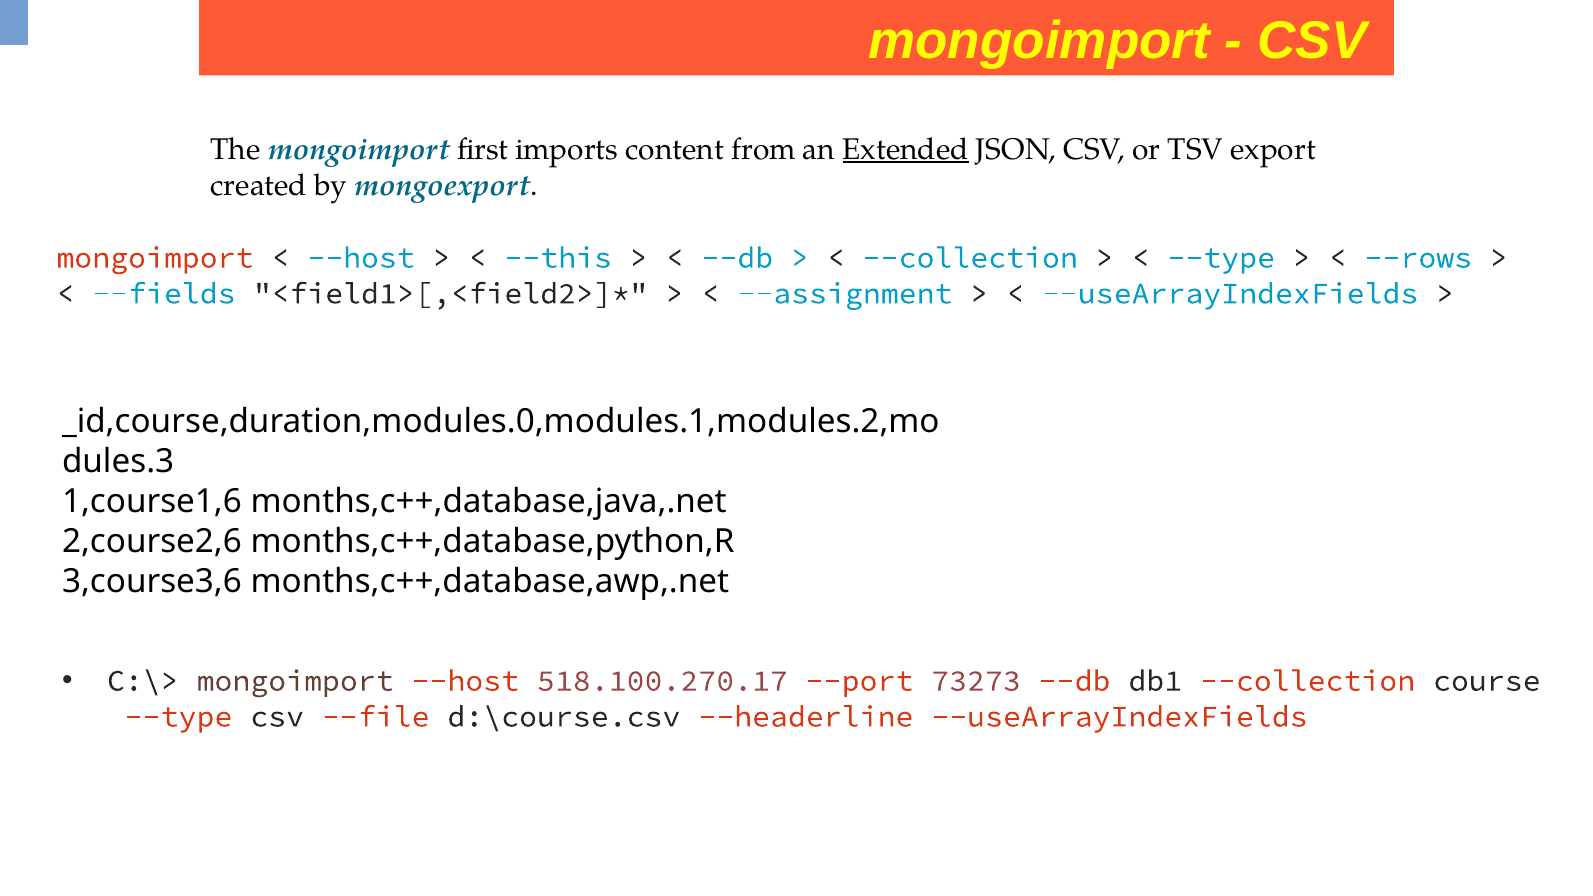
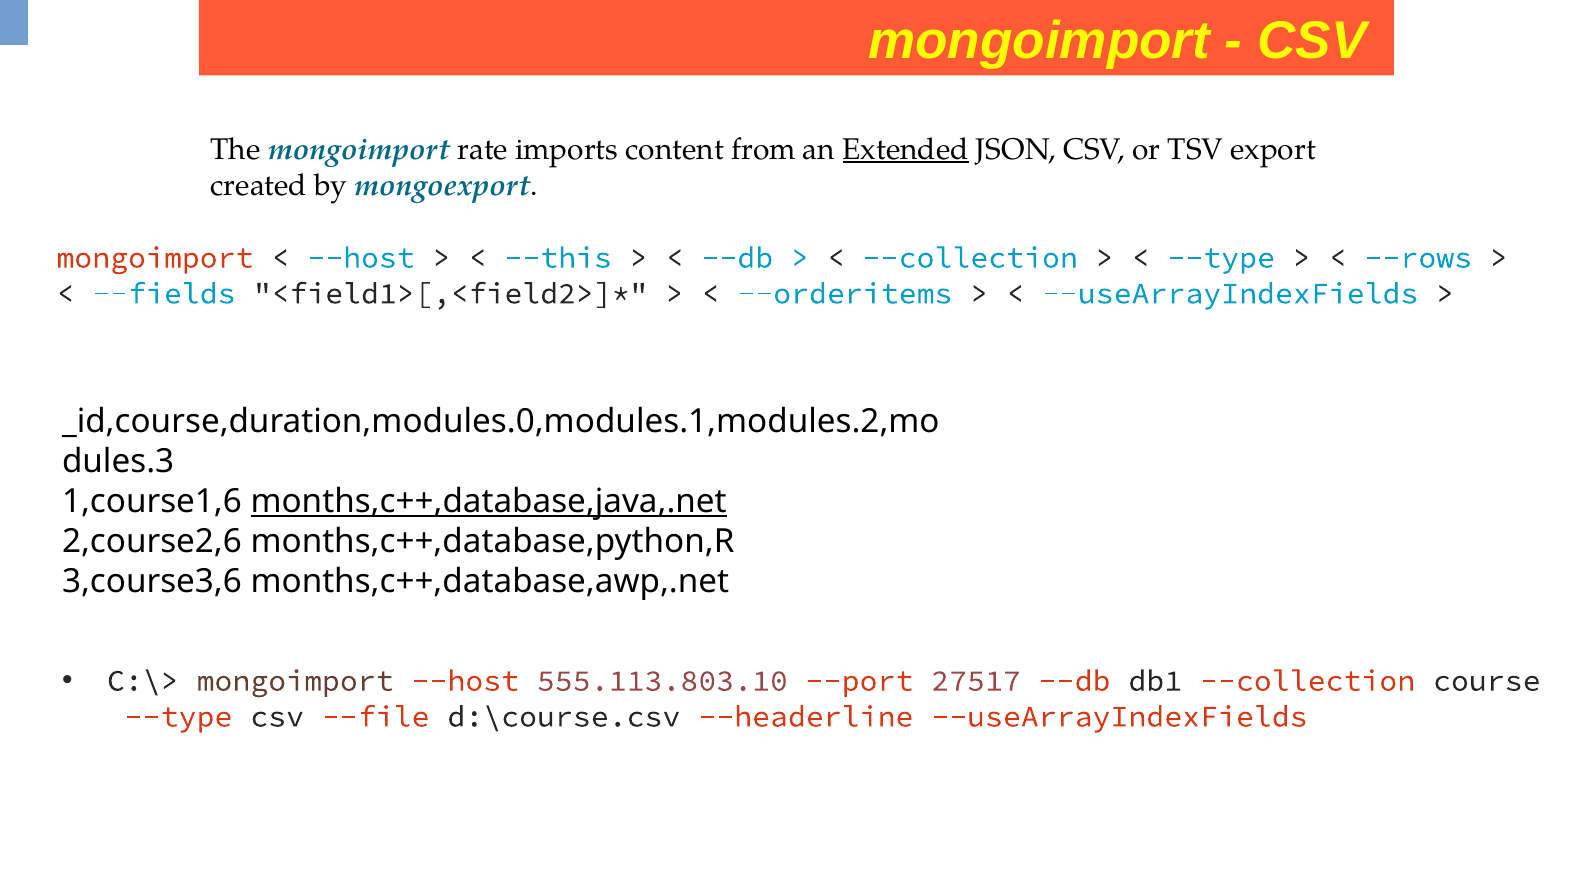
first: first -> rate (483, 150)
--assignment: --assignment -> --orderitems (845, 294)
months,c++,database,java,.net underline: none -> present (489, 502)
518.100.270.17: 518.100.270.17 -> 555.113.803.10 (662, 681)
73273: 73273 -> 27517 (976, 681)
